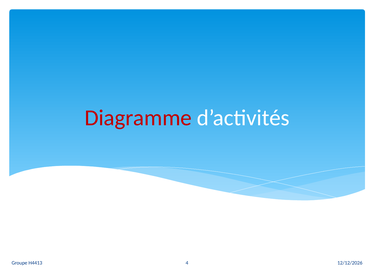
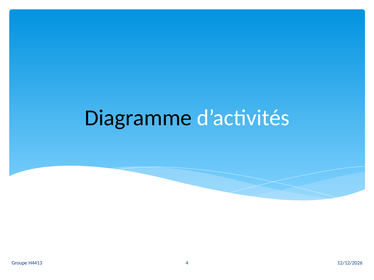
Diagramme colour: red -> black (138, 118)
